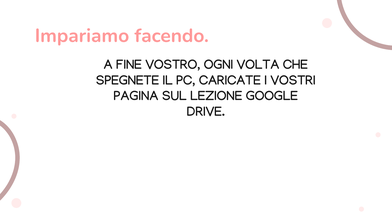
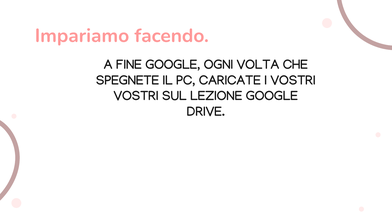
FINE VOSTRO: VOSTRO -> GOOGLE (173, 65)
PAGINA: PAGINA -> VOSTRI (136, 96)
